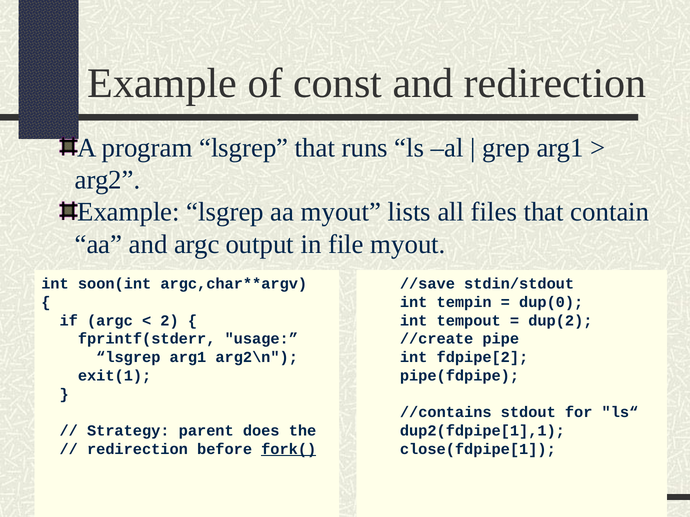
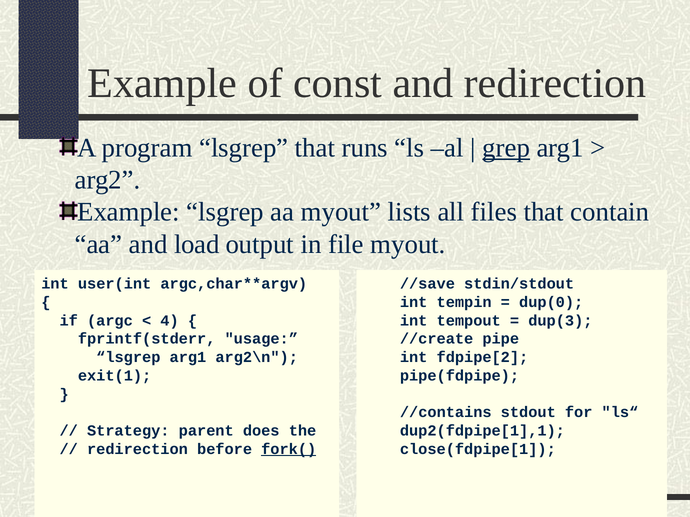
grep underline: none -> present (506, 148)
and argc: argc -> load (197, 245)
soon(int: soon(int -> user(int (115, 284)
2: 2 -> 4 (170, 321)
dup(2: dup(2 -> dup(3 (560, 321)
